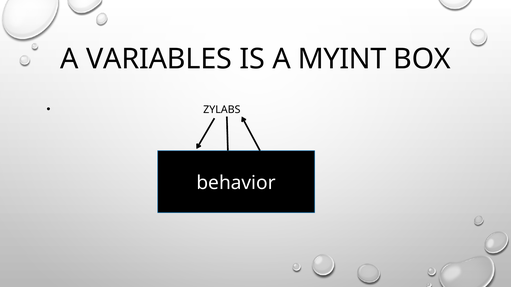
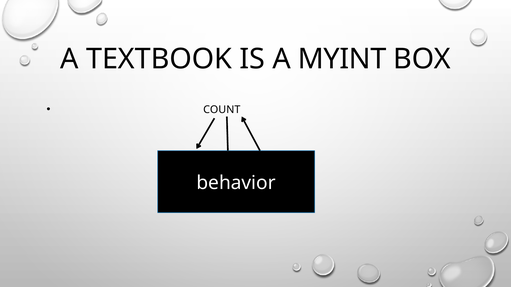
VARIABLES: VARIABLES -> TEXTBOOK (159, 59)
ZYLABS: ZYLABS -> COUNT (222, 110)
